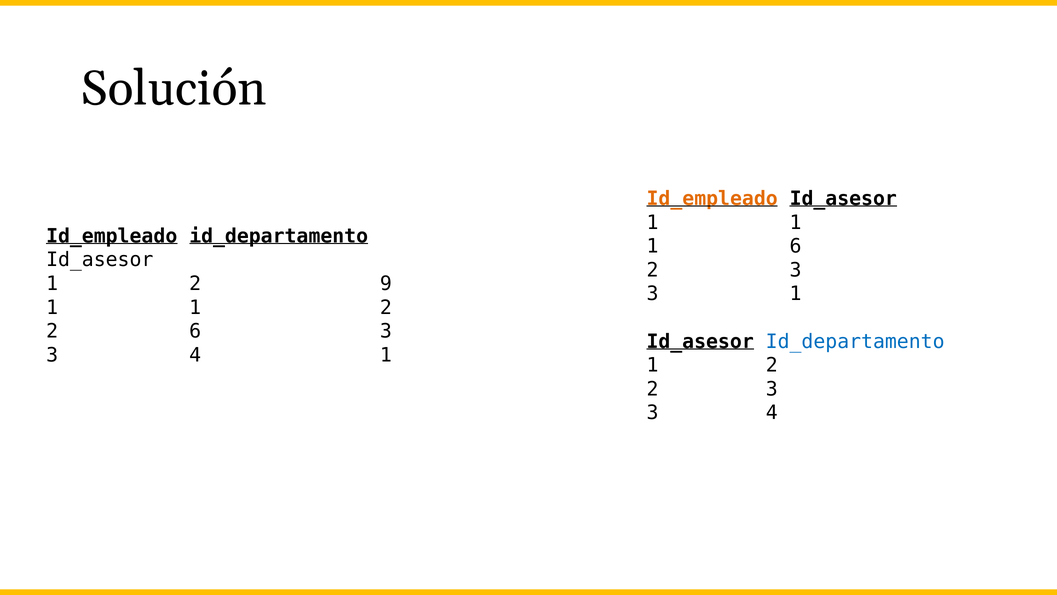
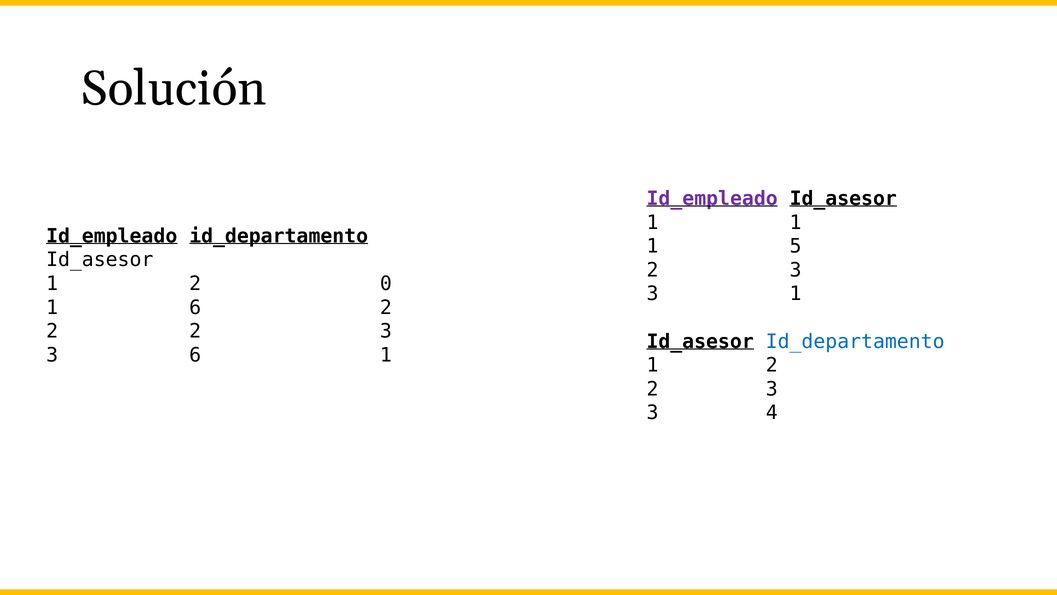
Id_empleado colour: orange -> purple (712, 199)
1 6: 6 -> 5 (796, 246)
9: 9 -> 0 (386, 284)
1: 1 -> 6 (195, 307)
6: 6 -> 2 (195, 331)
4: 4 -> 6 (195, 355)
